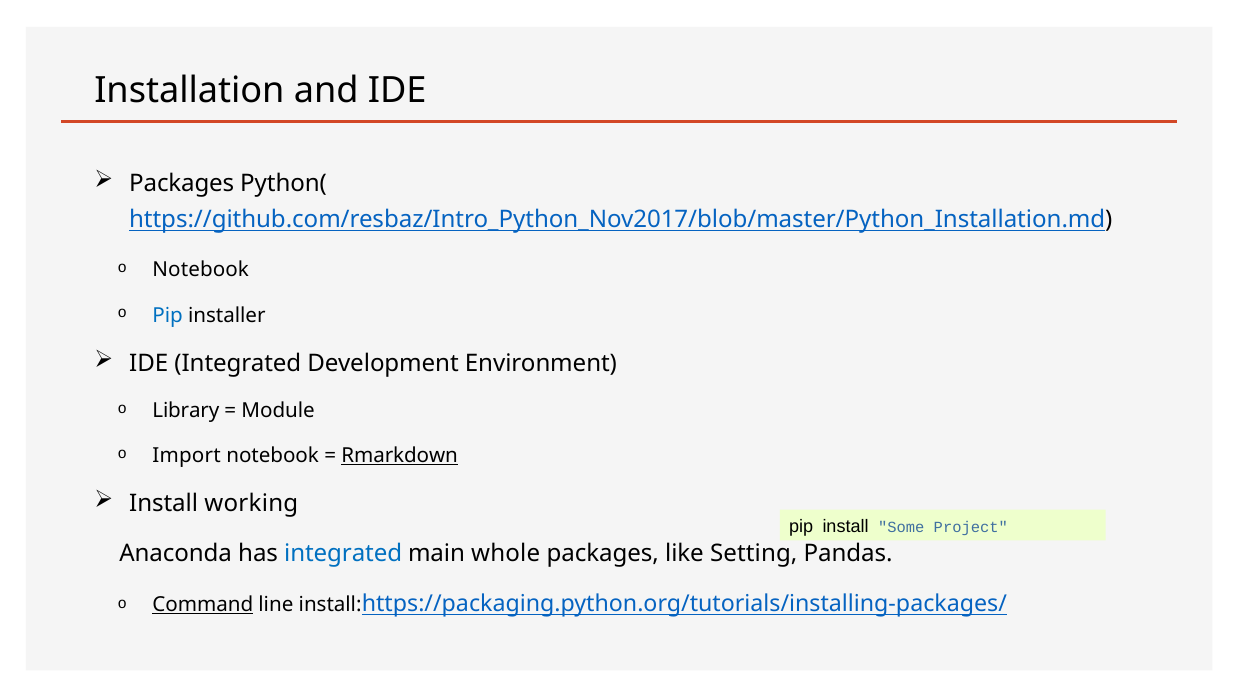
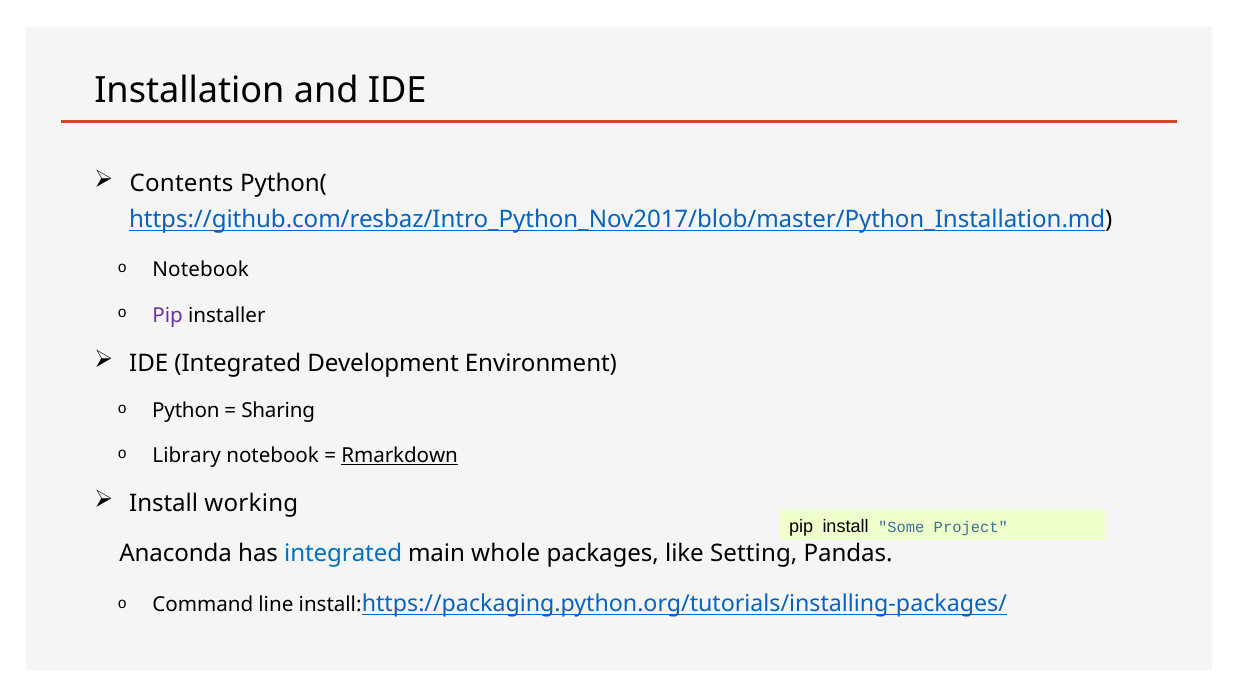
Packages: Packages -> Contents (181, 184)
Pip colour: blue -> purple (168, 315)
Library: Library -> Python (186, 410)
Module: Module -> Sharing (278, 410)
Import: Import -> Library (187, 455)
Command underline: present -> none (203, 604)
